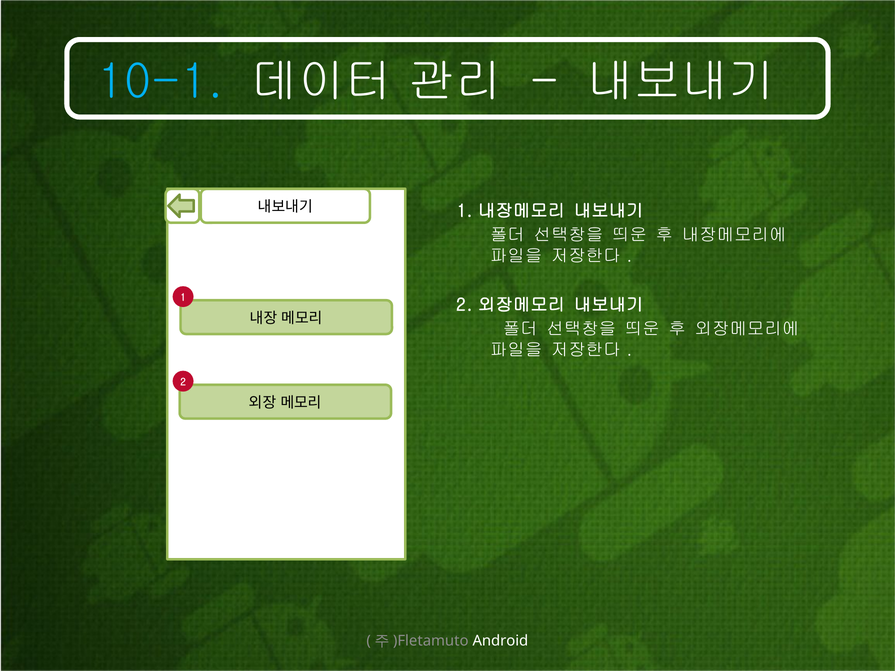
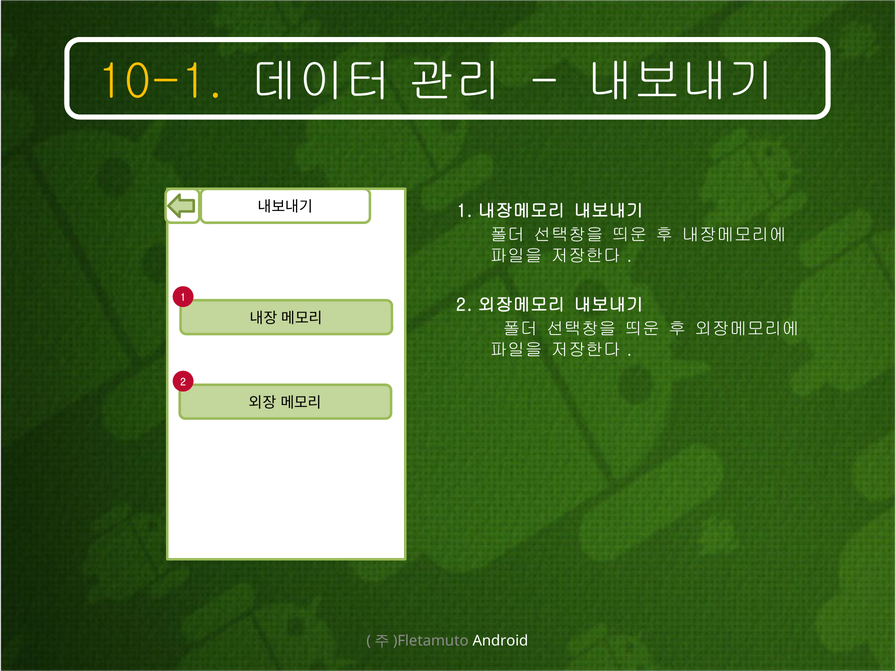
10-1 colour: light blue -> yellow (160, 82)
